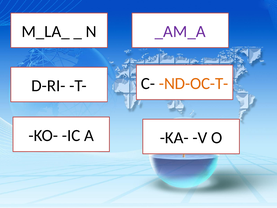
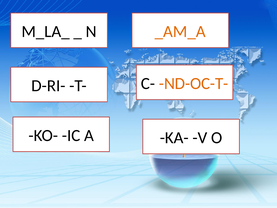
_AM_A colour: purple -> orange (180, 31)
